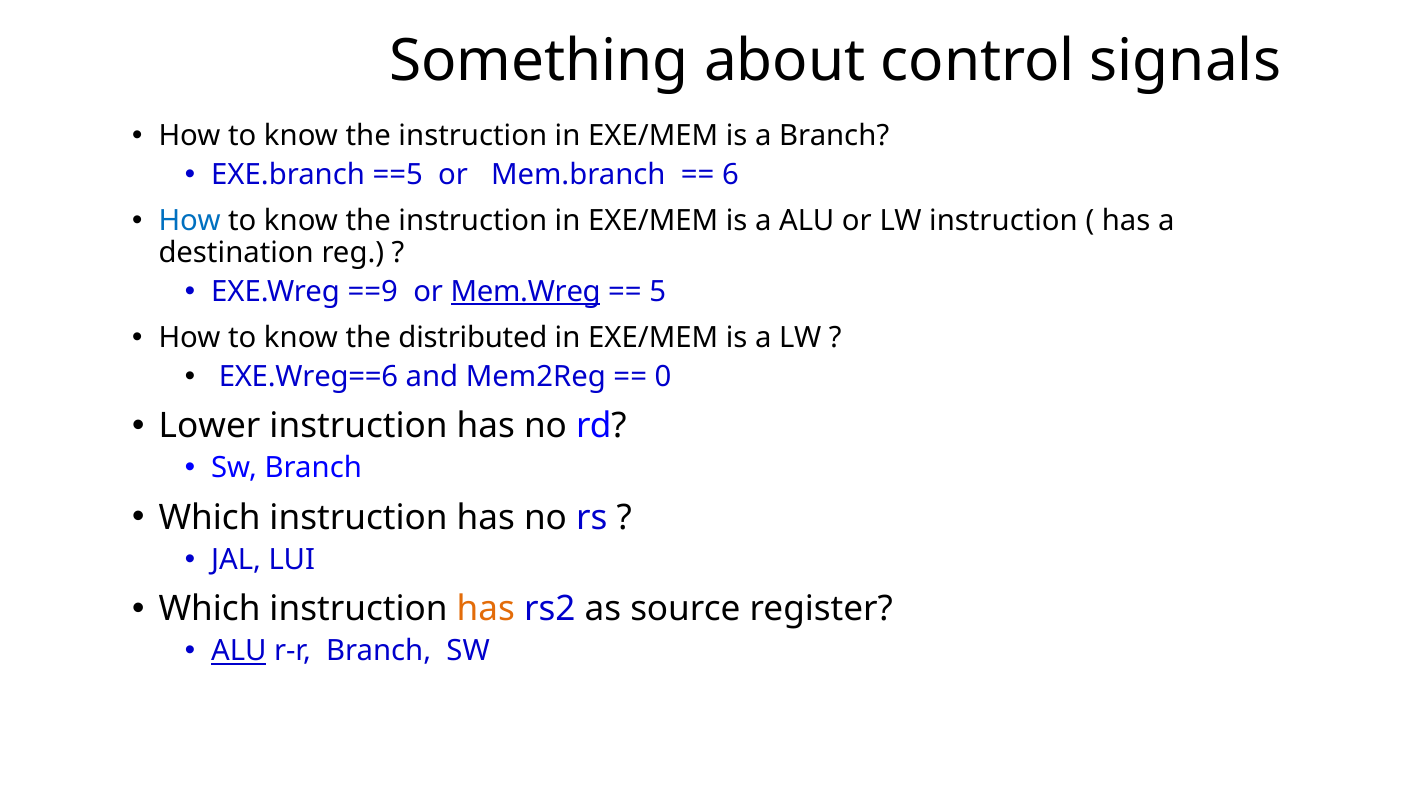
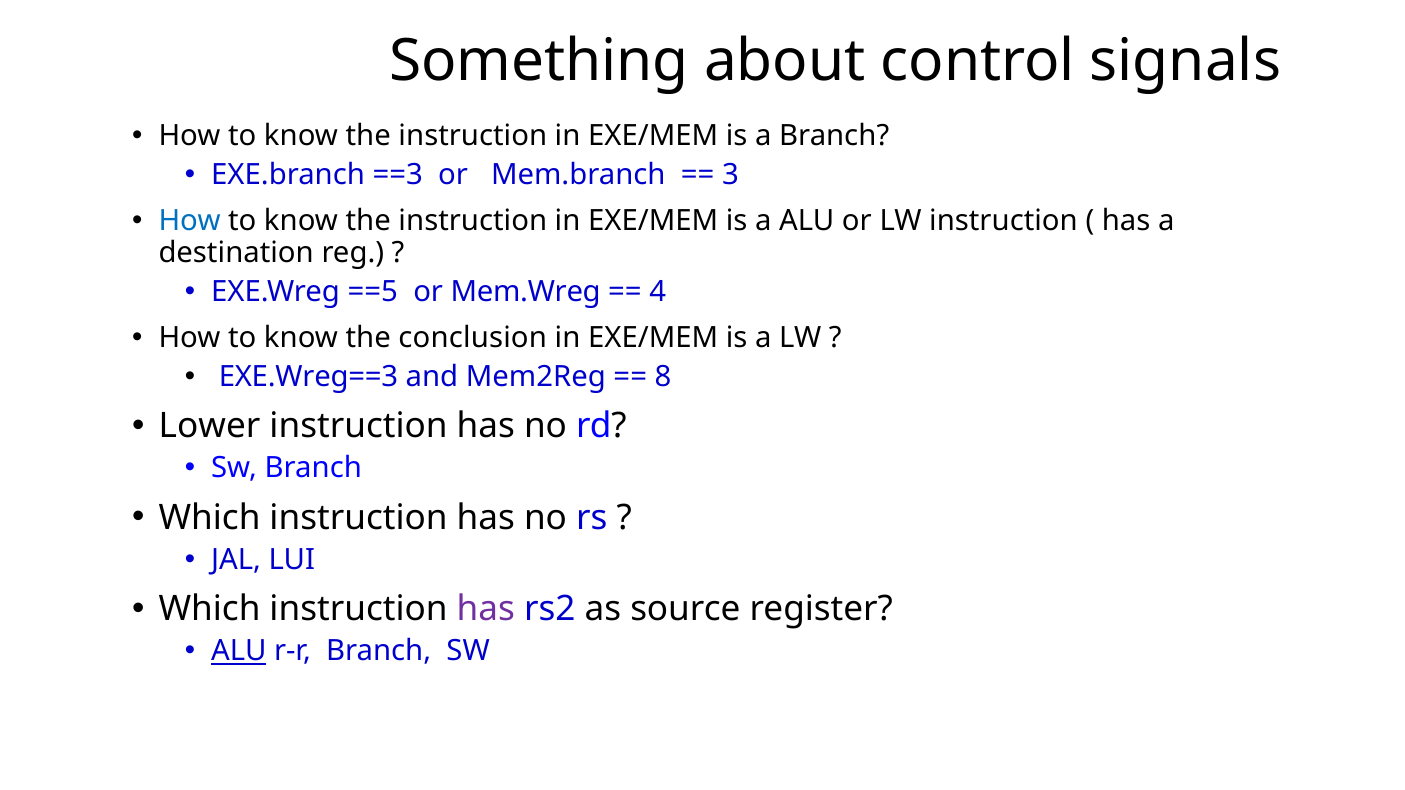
==5: ==5 -> ==3 (398, 175)
6: 6 -> 3 (730, 175)
==9: ==9 -> ==5 (373, 292)
Mem.Wreg underline: present -> none (526, 292)
5: 5 -> 4 (658, 292)
distributed: distributed -> conclusion (473, 338)
EXE.Wreg==6: EXE.Wreg==6 -> EXE.Wreg==3 (308, 377)
0: 0 -> 8 (663, 377)
has colour: orange -> purple (486, 609)
